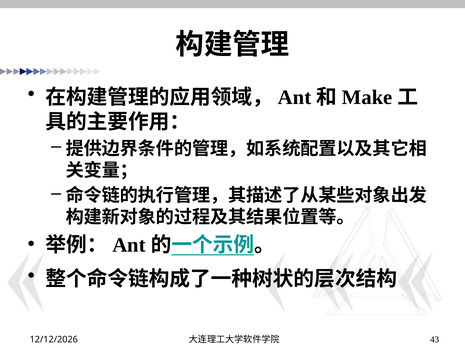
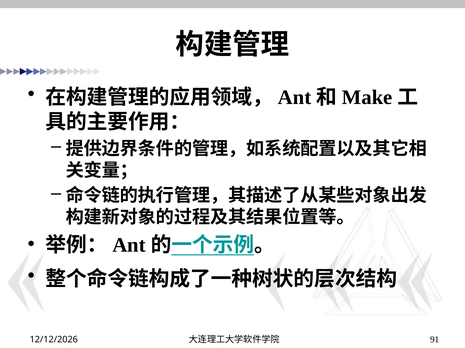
43: 43 -> 91 (435, 340)
